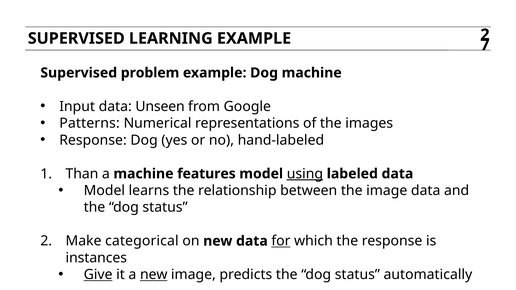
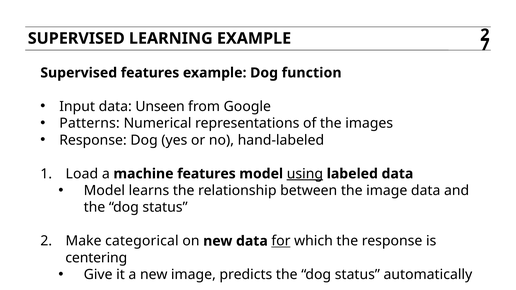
Supervised problem: problem -> features (150, 73)
Dog machine: machine -> function (312, 73)
Than: Than -> Load (82, 174)
instances: instances -> centering (96, 258)
Give underline: present -> none (98, 274)
new underline: present -> none (154, 274)
